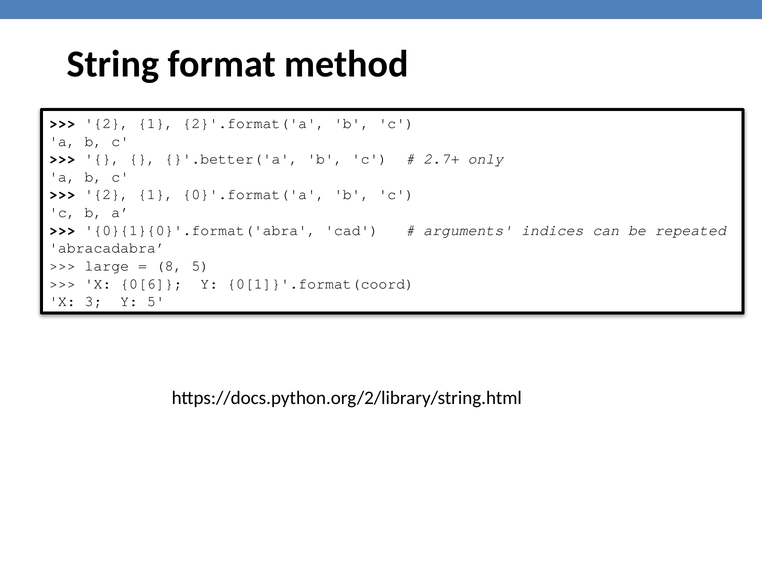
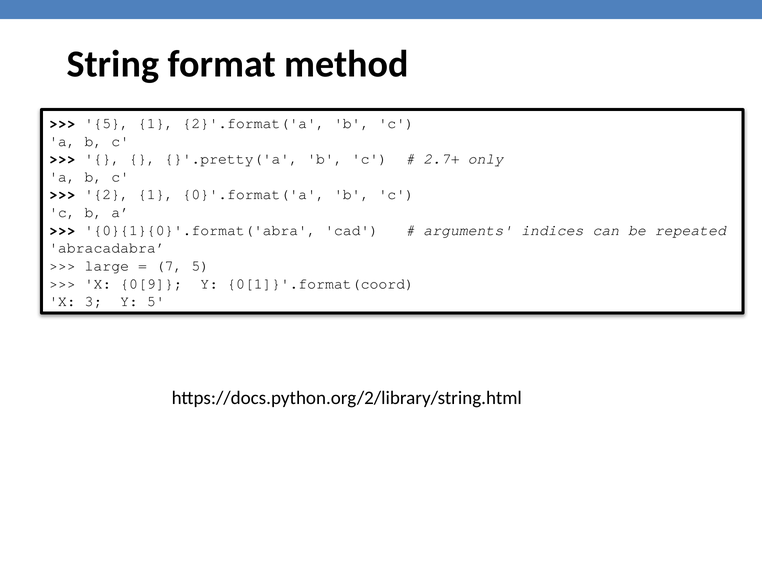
2: 2 -> 5 (107, 123)
}'.better('a: }'.better('a -> }'.pretty('a (231, 159)
8: 8 -> 7 (169, 266)
0[6: 0[6 -> 0[9 (151, 283)
